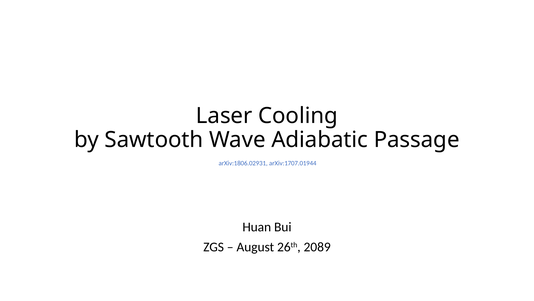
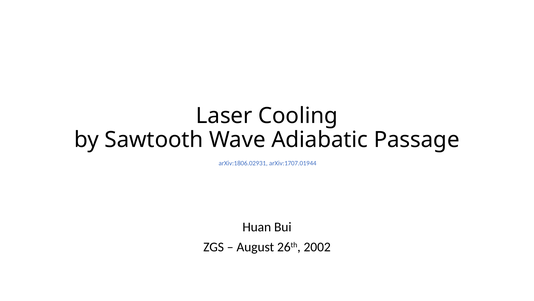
2089: 2089 -> 2002 (317, 247)
